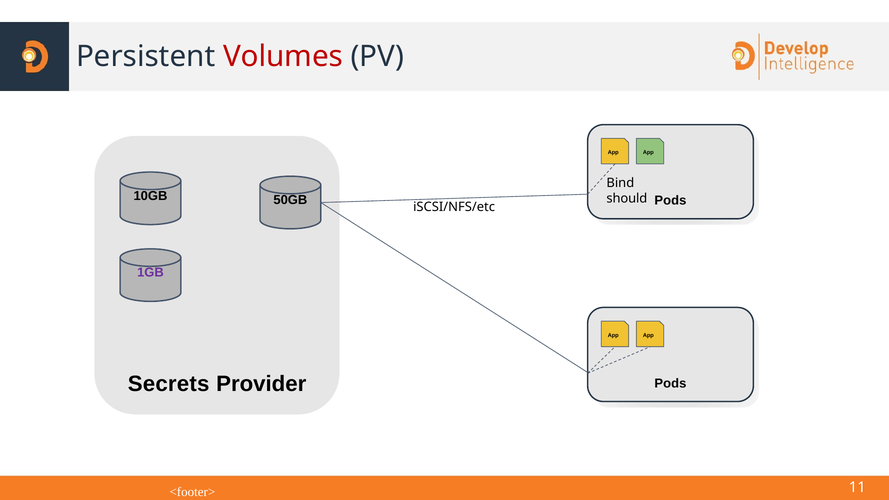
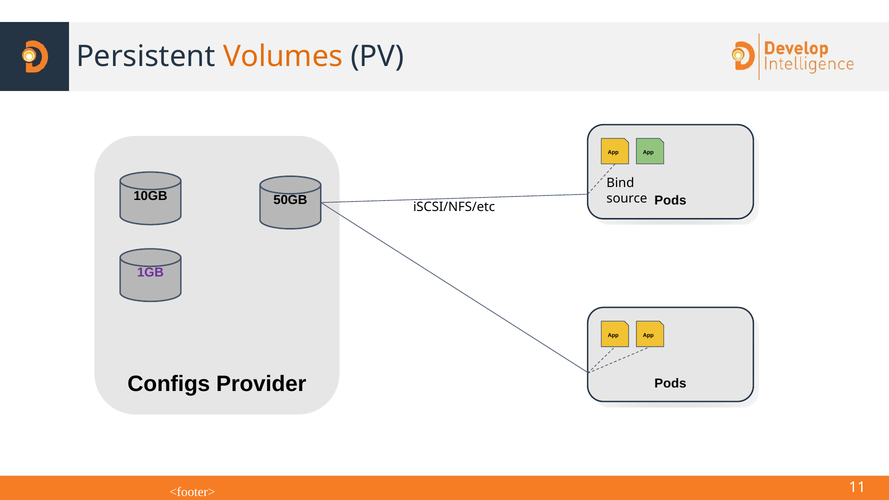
Volumes colour: red -> orange (283, 57)
should: should -> source (627, 199)
Secrets: Secrets -> Configs (169, 384)
